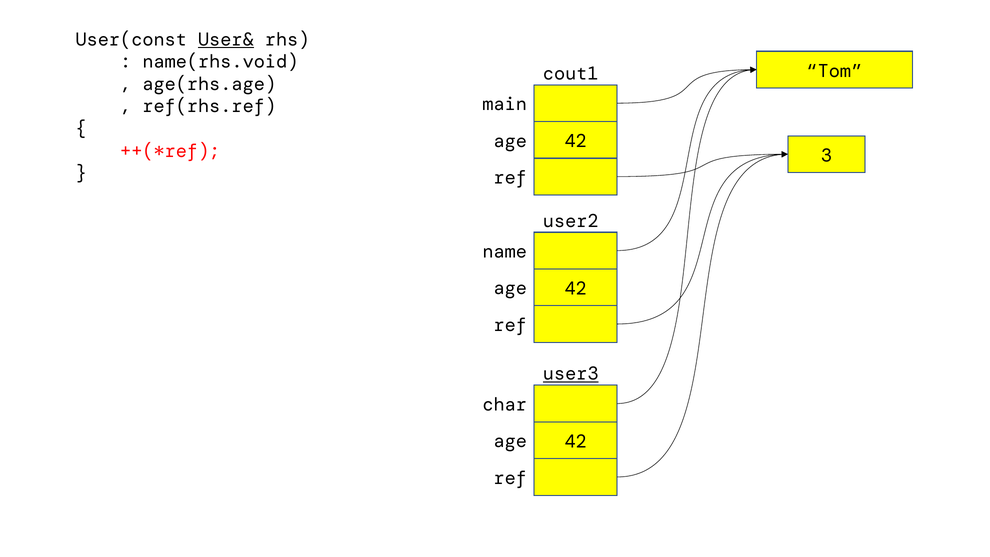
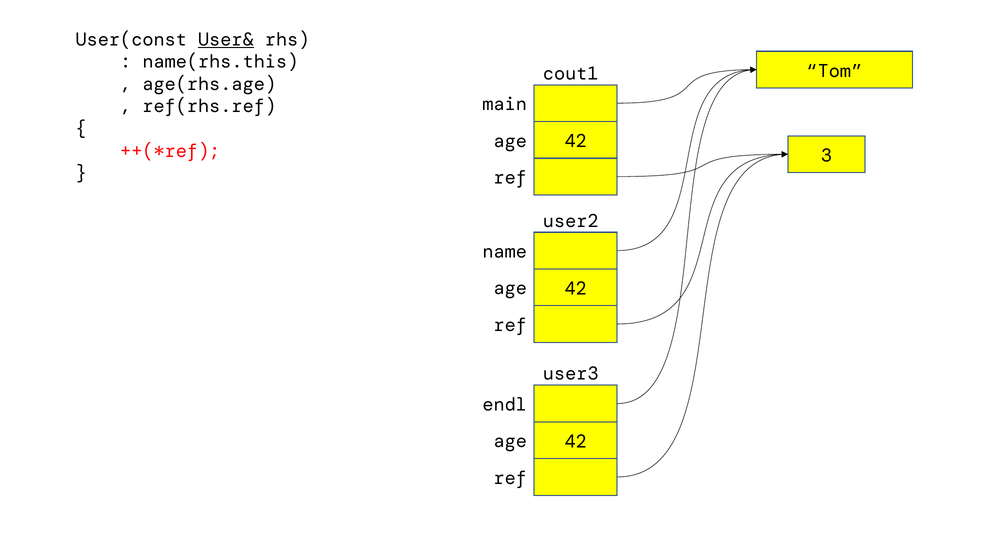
name(rhs.void: name(rhs.void -> name(rhs.this (220, 62)
user3 underline: present -> none (571, 374)
char: char -> endl (505, 405)
